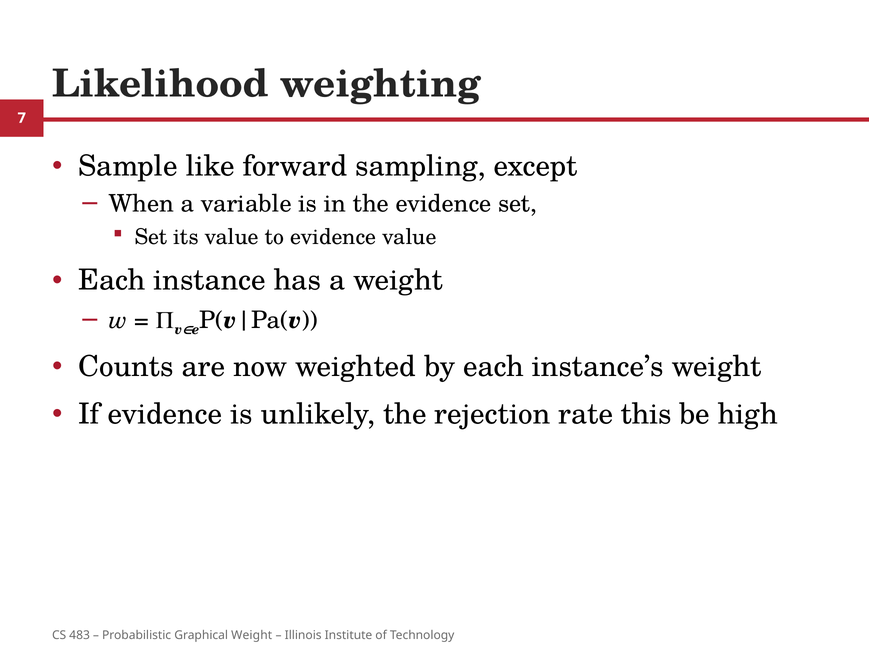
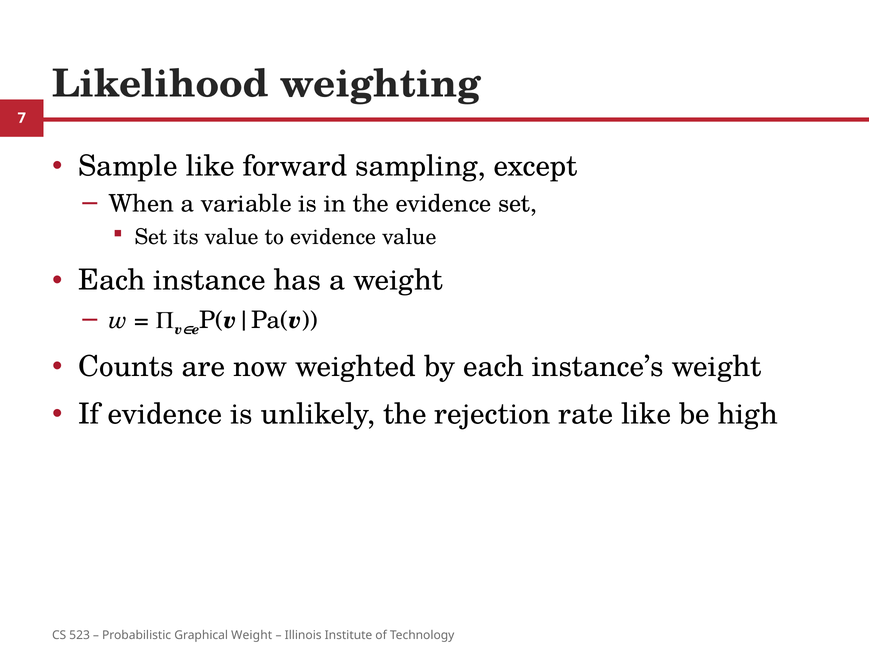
rate this: this -> like (646, 414)
483: 483 -> 523 (80, 635)
